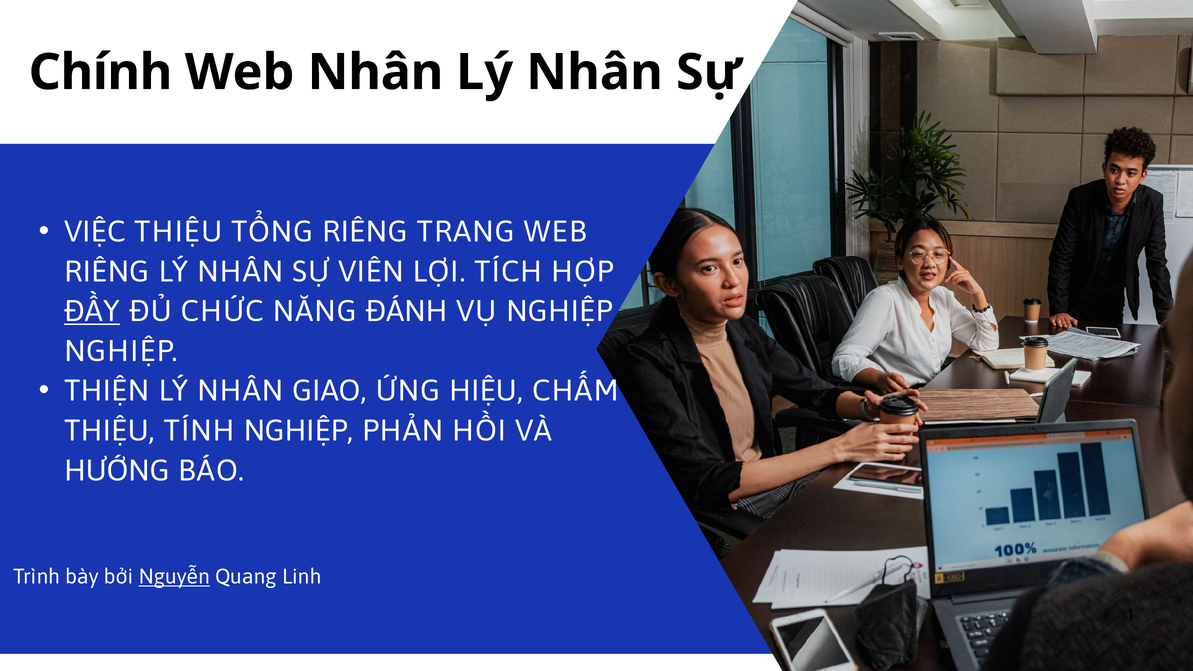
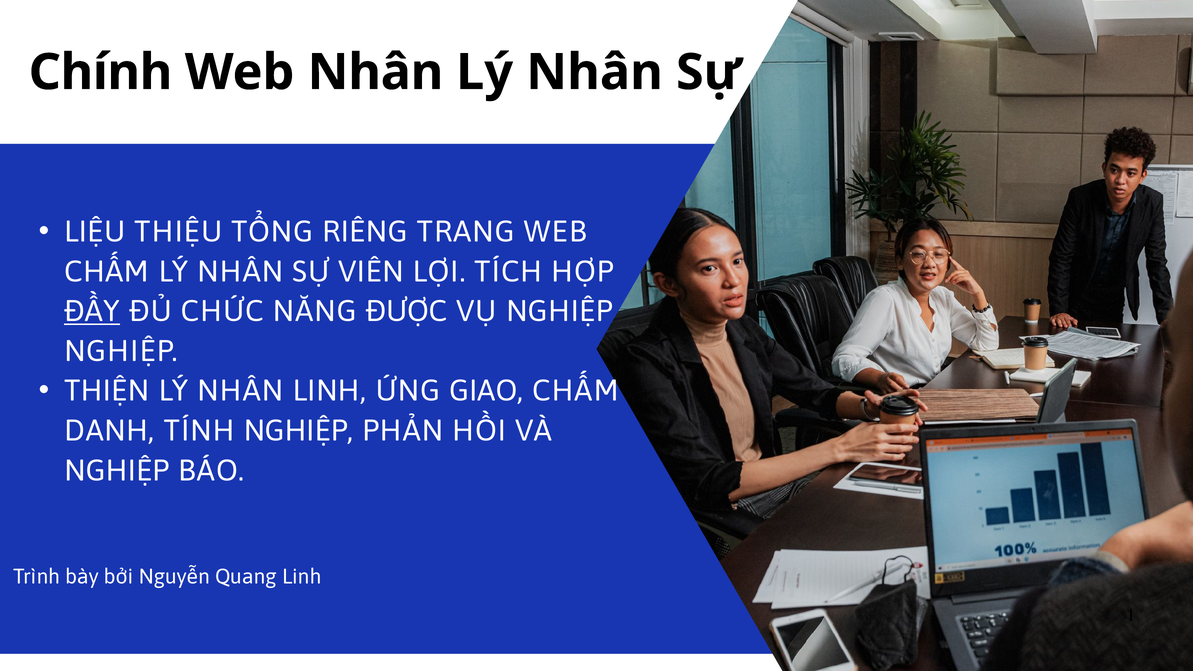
VIỆC: VIỆC -> LIỆU (95, 232)
RIÊNG: RIÊNG -> CHẤM (107, 272)
ĐÁNH: ĐÁNH -> ĐƯỢC (407, 311)
NHÂN GIAO: GIAO -> LINH (329, 391)
HIỆU: HIỆU -> GIAO (486, 391)
THIỆU: THIỆU -> DANH (109, 431)
HƯỚNG: HƯỚNG -> NGHIỆP (117, 471)
Nguyễn underline: present -> none (174, 577)
